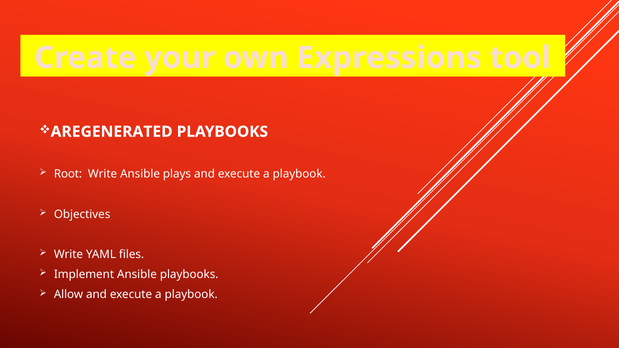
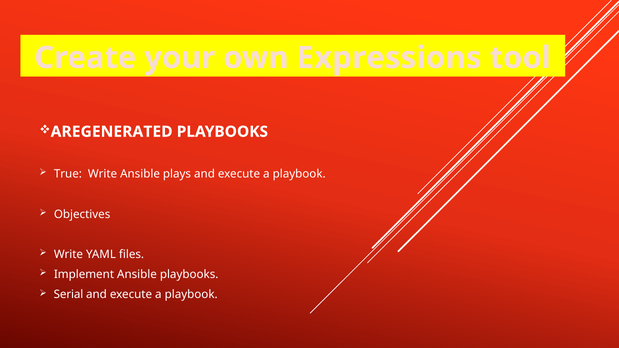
Root: Root -> True (68, 174)
Allow: Allow -> Serial (69, 295)
